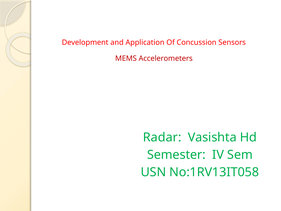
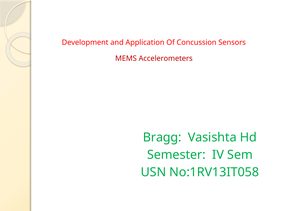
Radar: Radar -> Bragg (162, 137)
